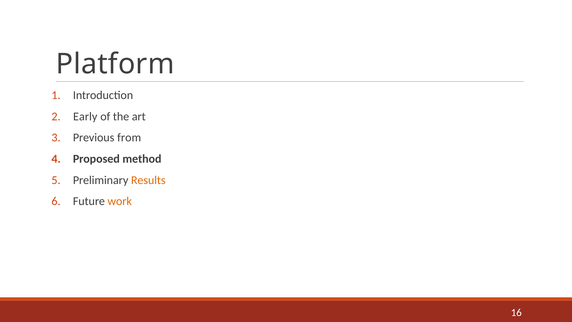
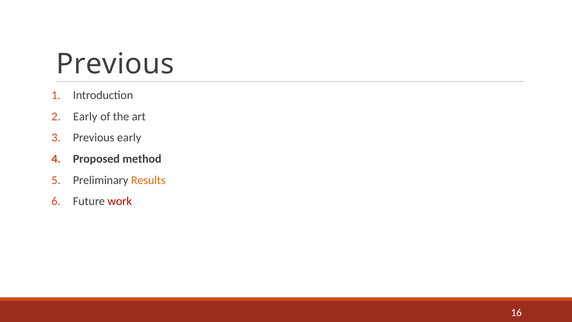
Platform: Platform -> Previous (115, 64)
Previous from: from -> early (129, 138)
work colour: orange -> red (120, 201)
